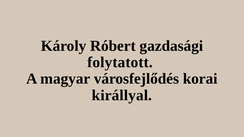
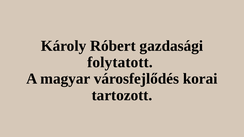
királlyal: királlyal -> tartozott (122, 95)
